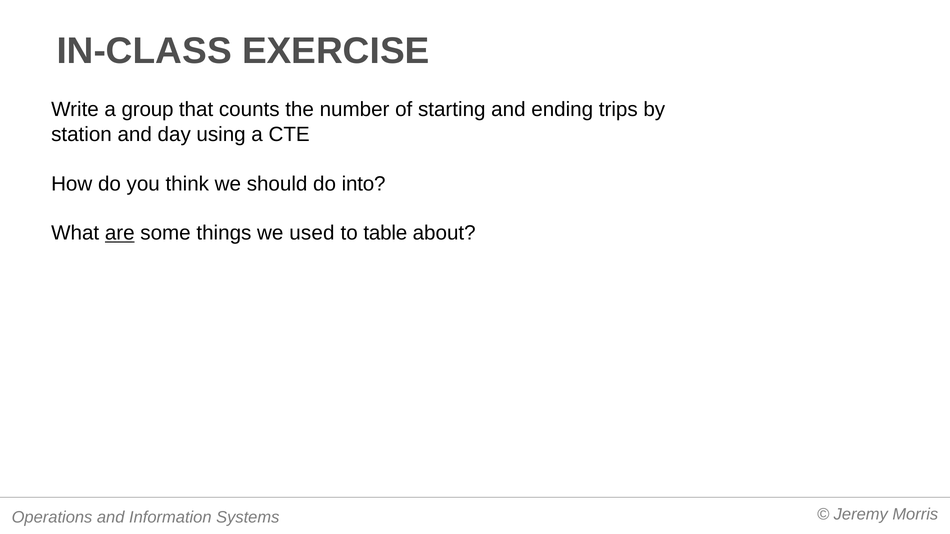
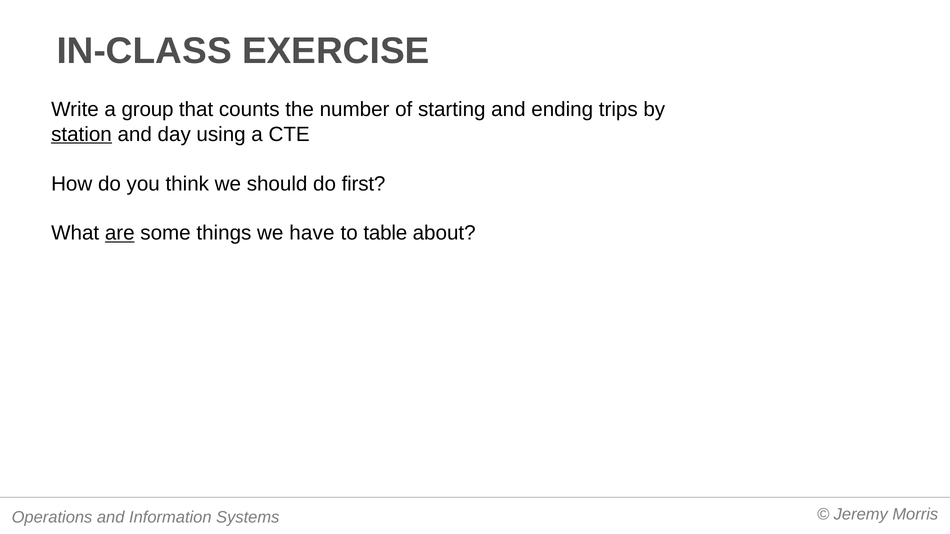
station underline: none -> present (81, 134)
into: into -> first (364, 184)
used: used -> have (312, 233)
